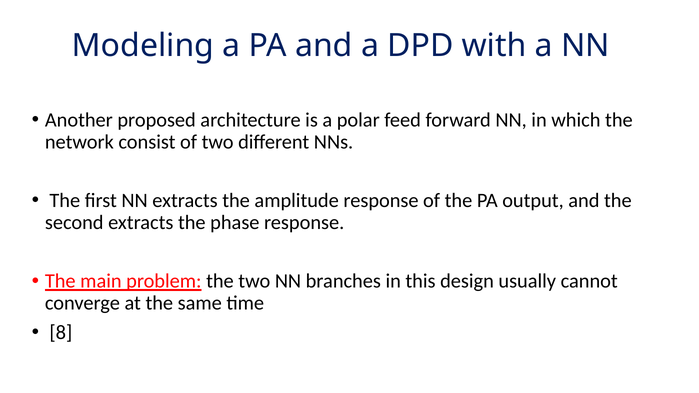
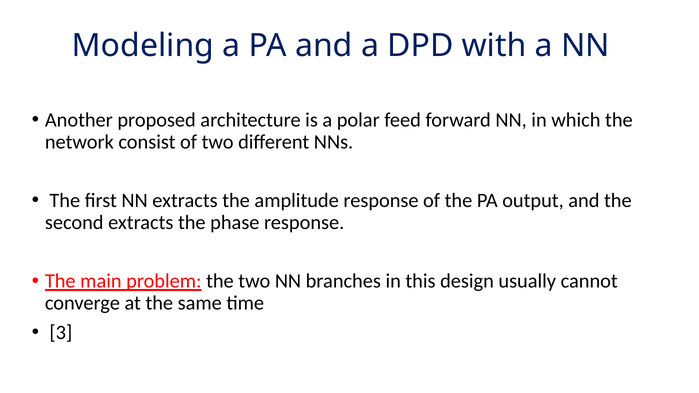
8: 8 -> 3 (61, 333)
